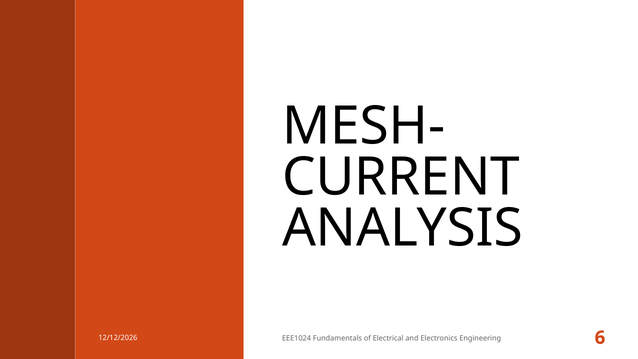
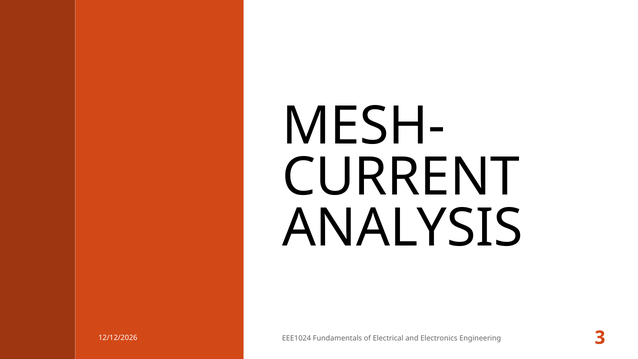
6: 6 -> 3 (600, 338)
